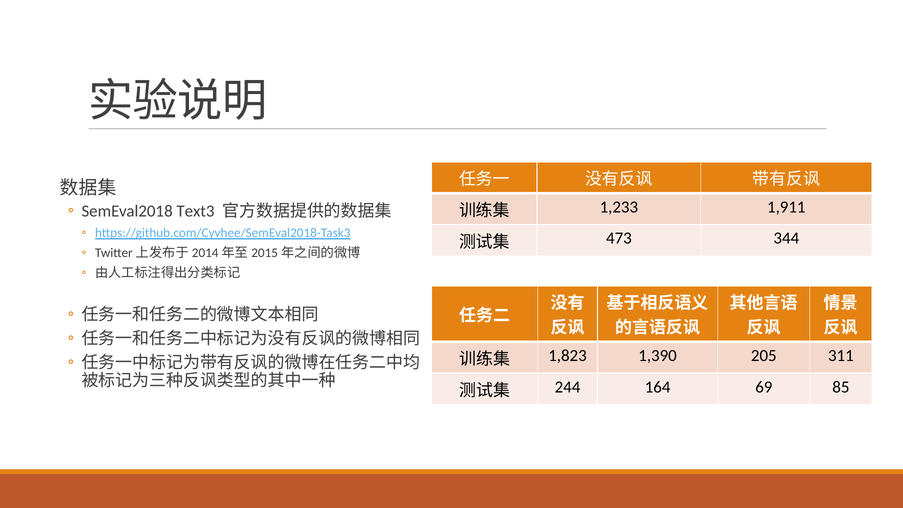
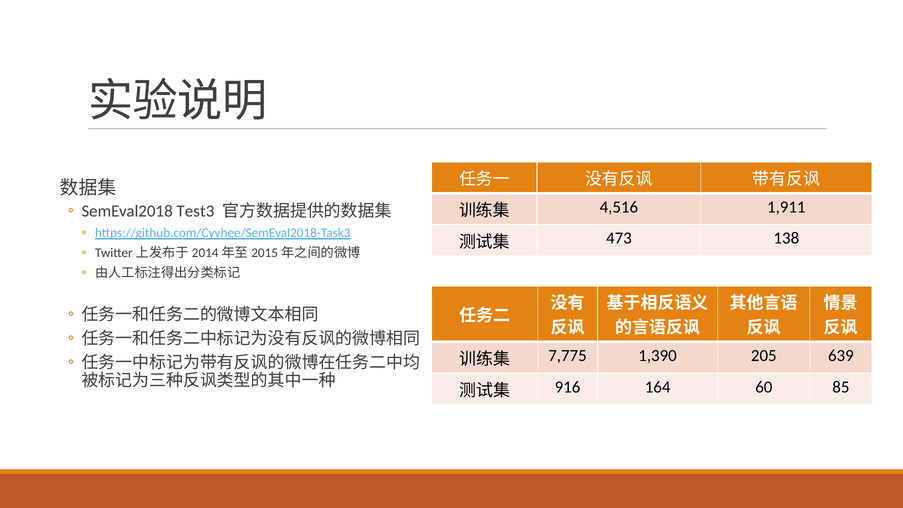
Text3: Text3 -> Test3 (195, 211)
1,233: 1,233 -> 4,516 (619, 207)
344: 344 -> 138 (786, 238)
1,823: 1,823 -> 7,775 (568, 356)
311: 311 -> 639 (841, 356)
244: 244 -> 916 (568, 387)
69: 69 -> 60 (764, 387)
